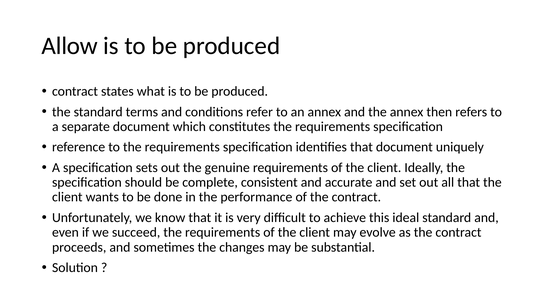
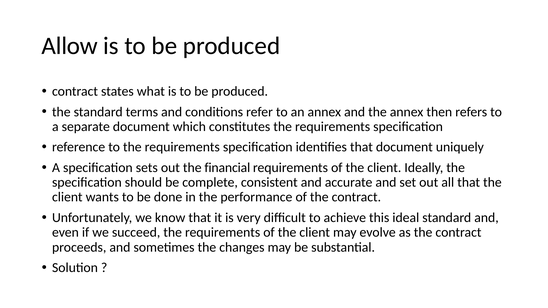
genuine: genuine -> financial (227, 168)
